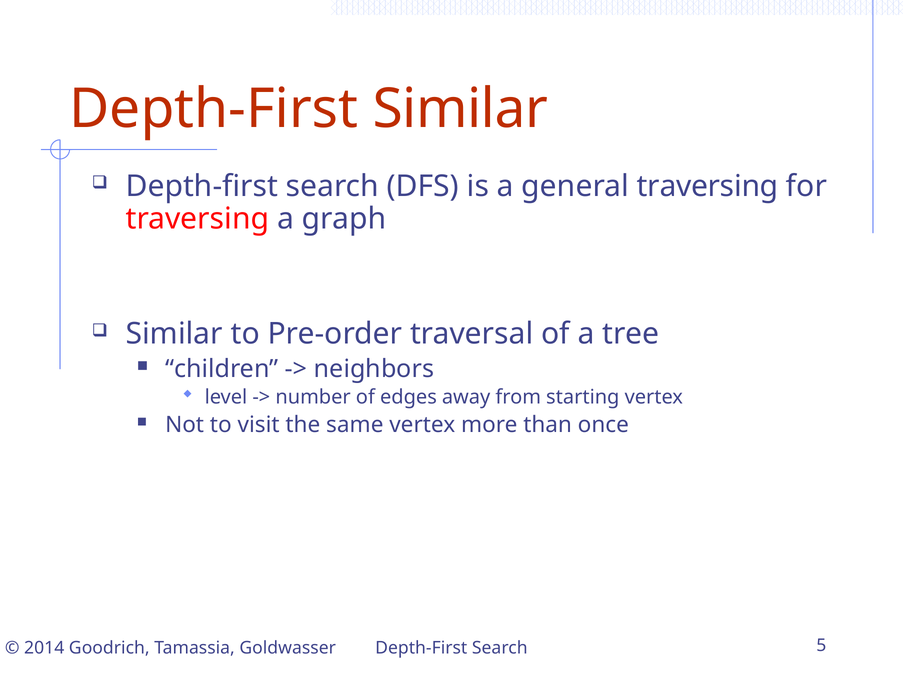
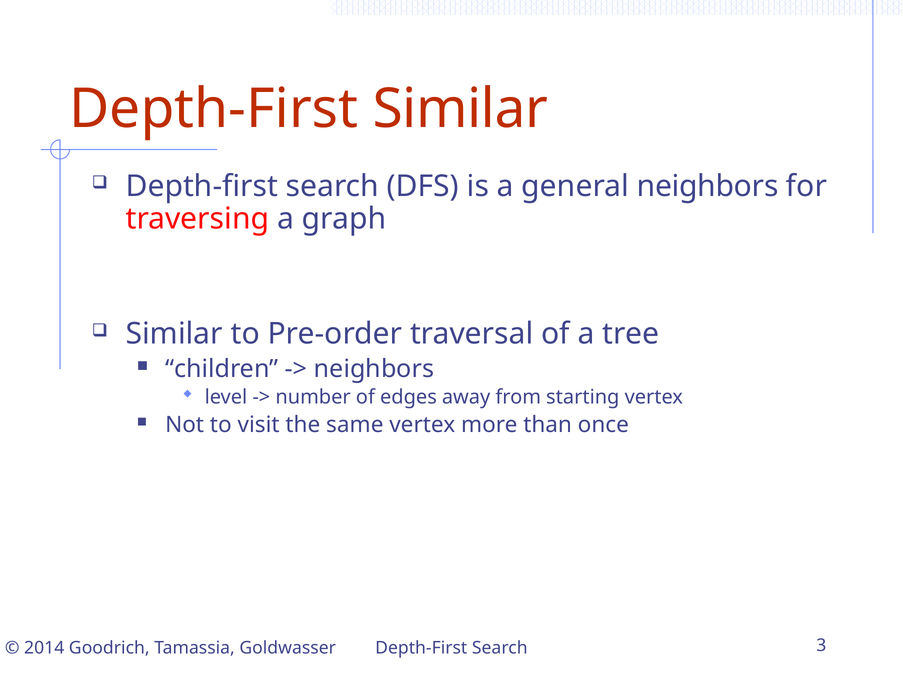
general traversing: traversing -> neighbors (708, 186)
5: 5 -> 3 (821, 646)
